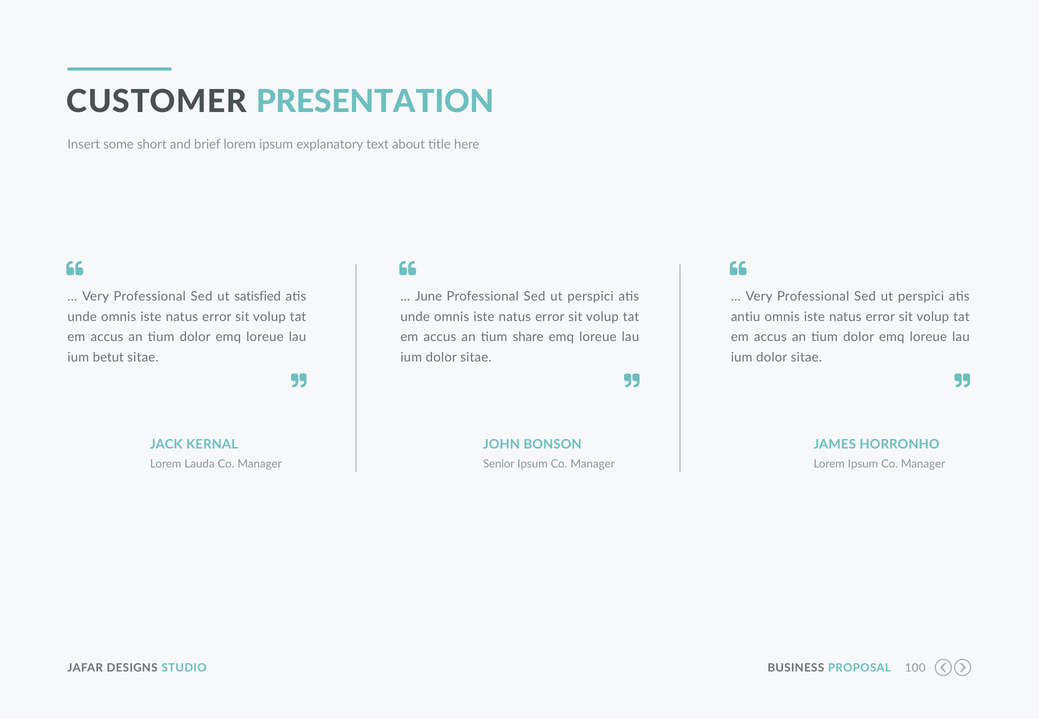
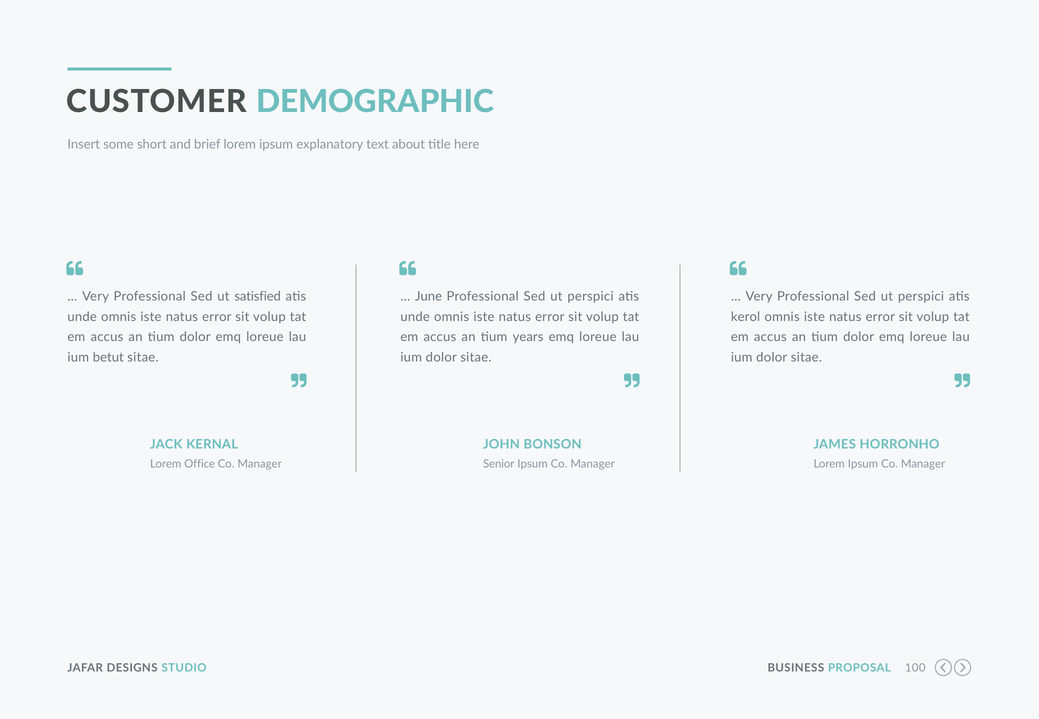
PRESENTATION: PRESENTATION -> DEMOGRAPHIC (375, 102)
antiu: antiu -> kerol (746, 317)
share: share -> years (528, 337)
Lauda: Lauda -> Office (200, 464)
